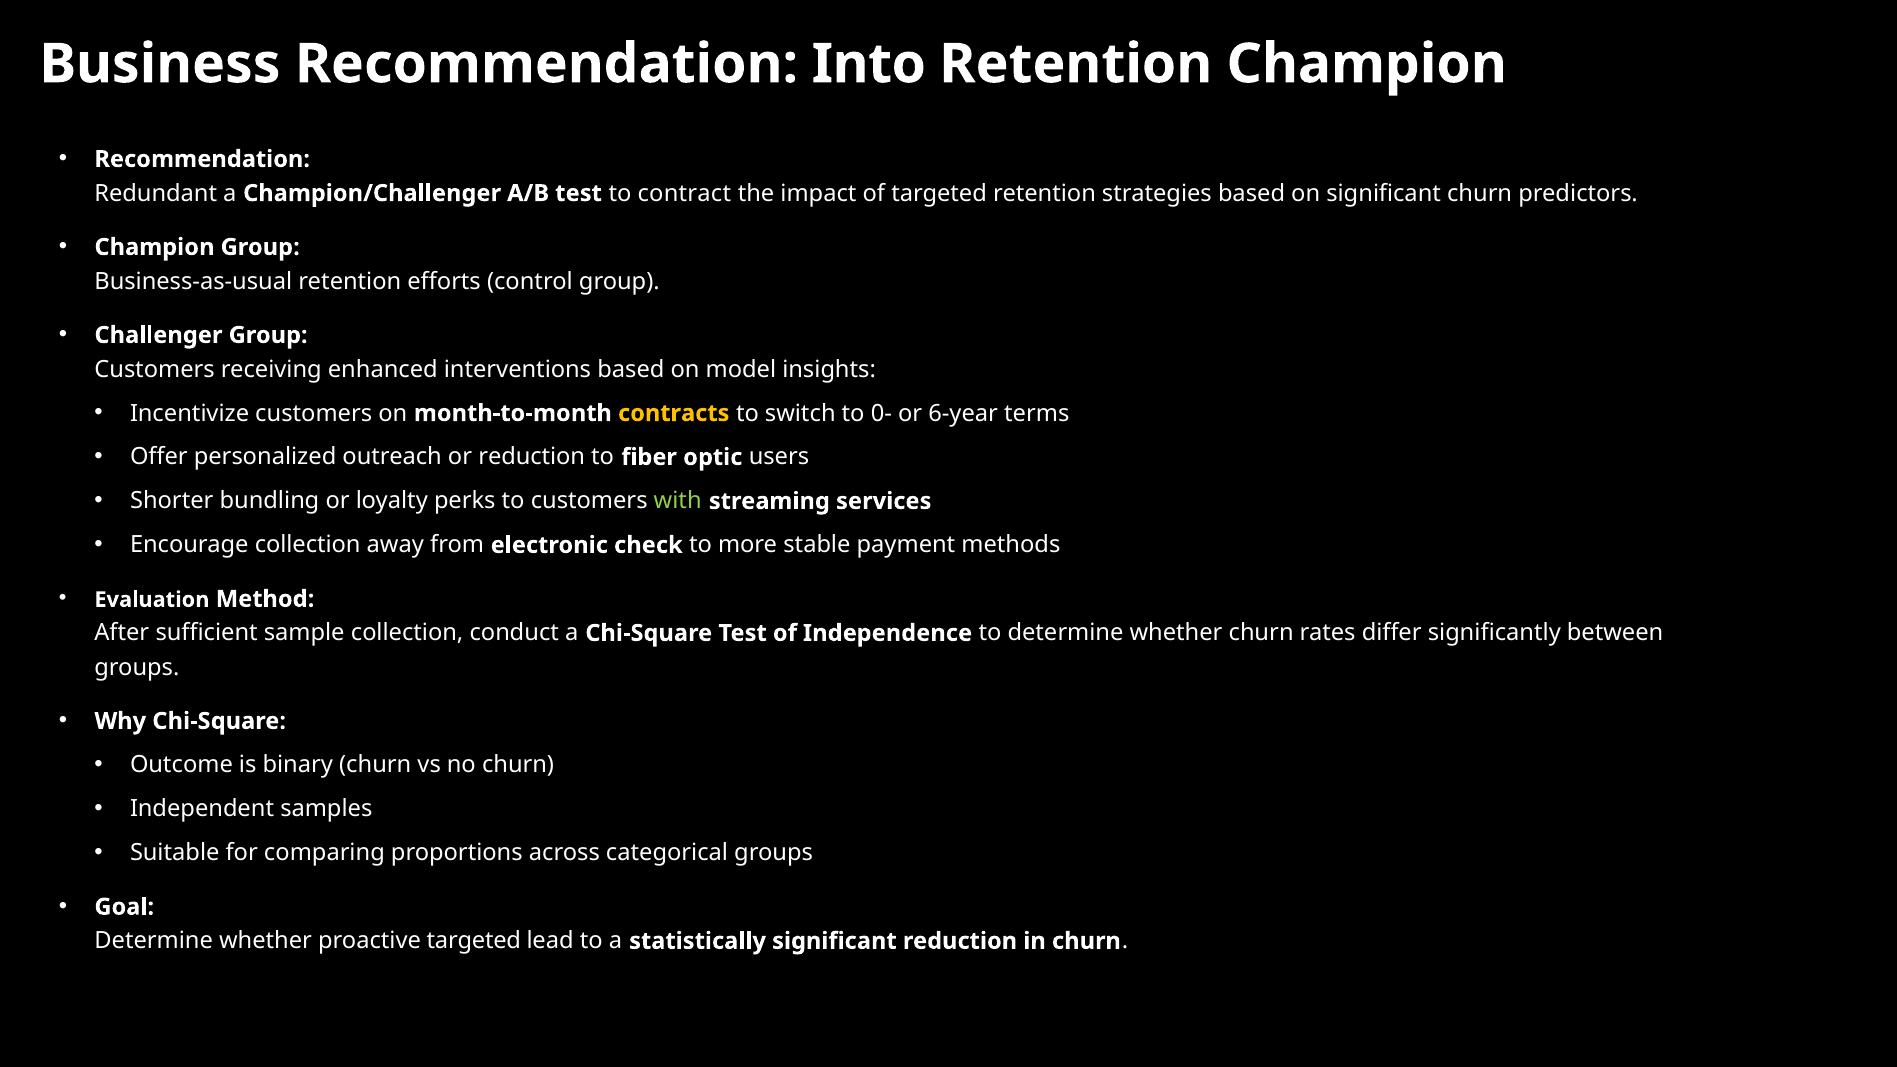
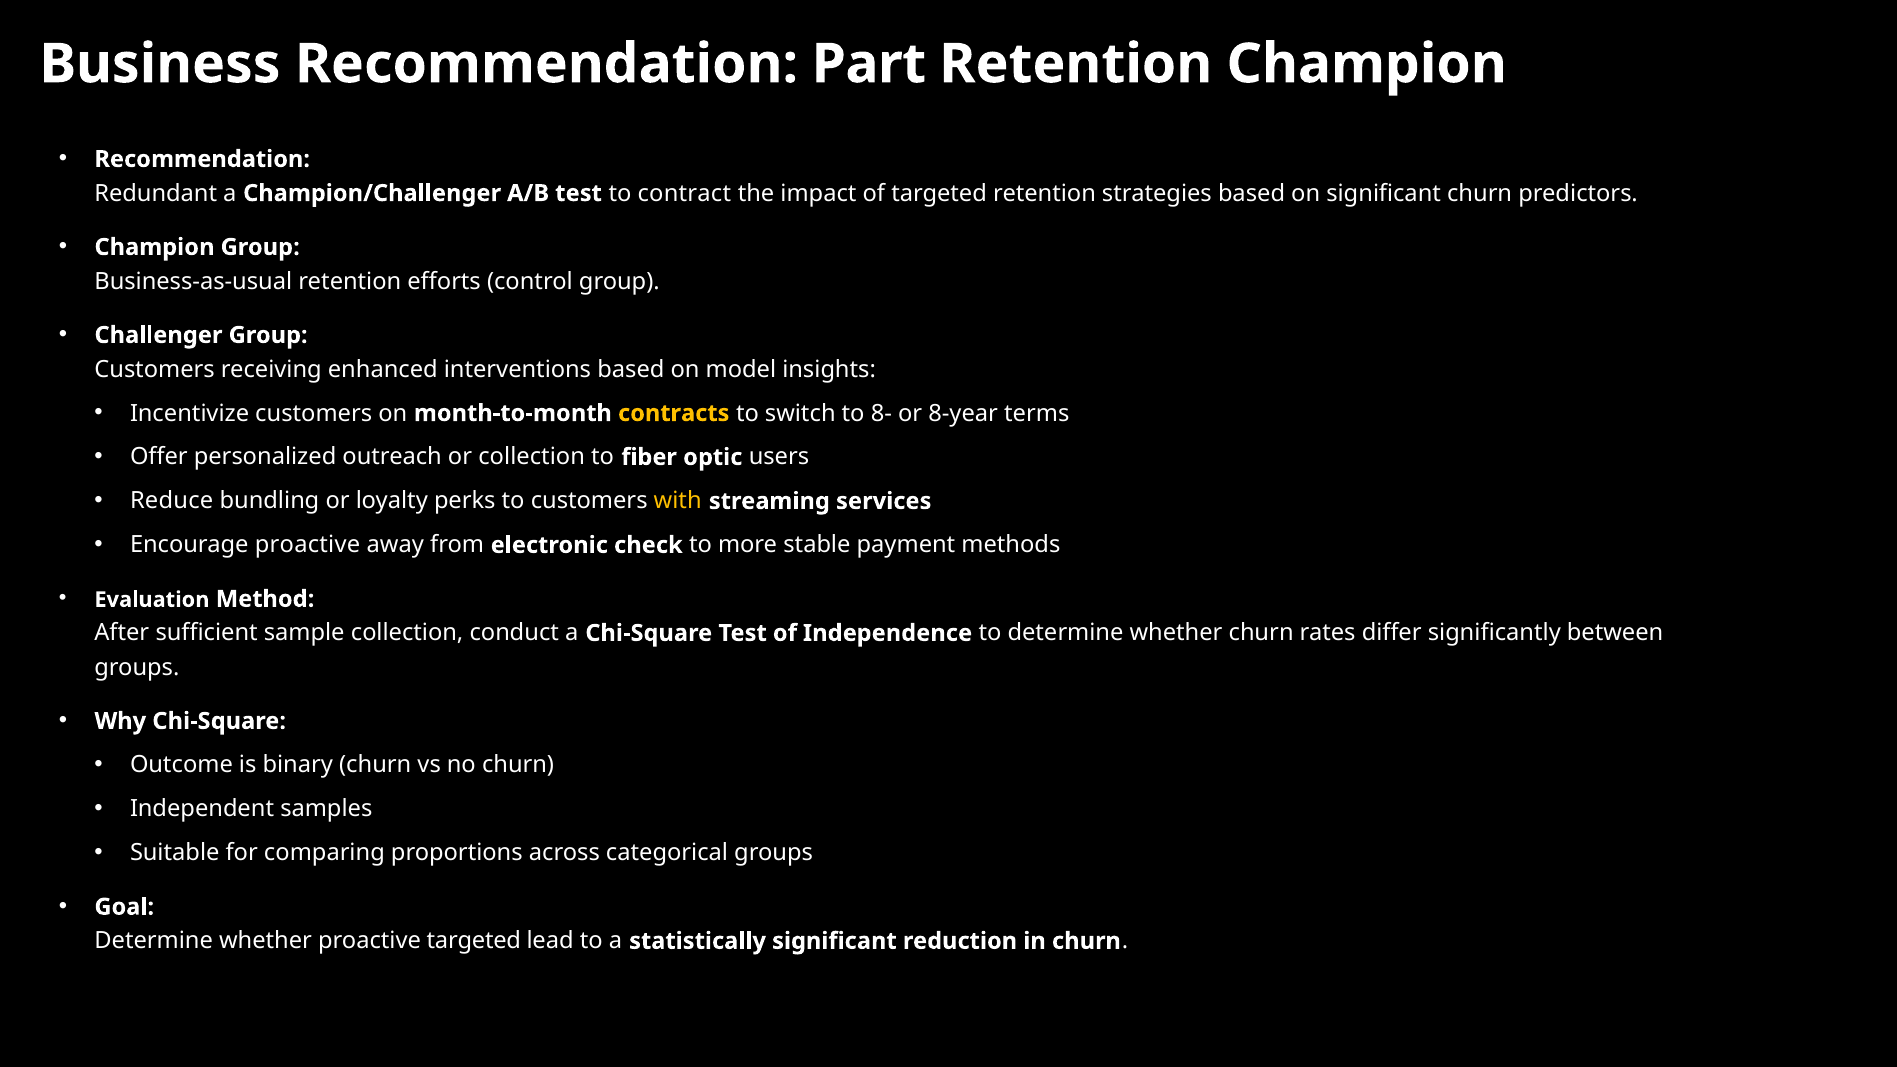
Into: Into -> Part (869, 64)
0-: 0- -> 8- (881, 413)
6-year: 6-year -> 8-year (963, 413)
or reduction: reduction -> collection (532, 457)
Shorter: Shorter -> Reduce (172, 501)
with colour: light green -> yellow (678, 501)
Encourage collection: collection -> proactive (308, 545)
